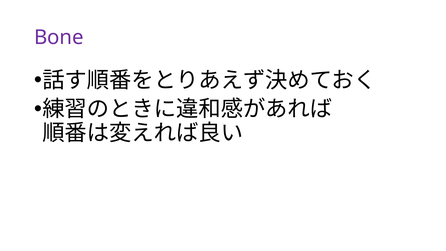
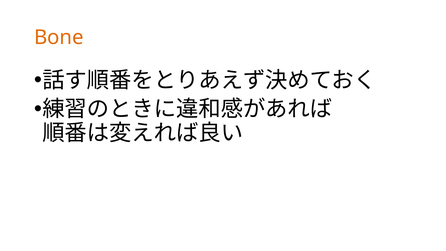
Bone colour: purple -> orange (59, 37)
